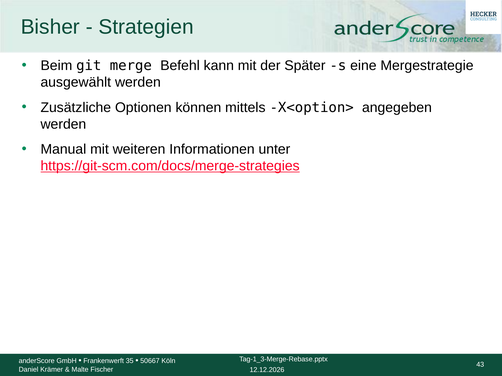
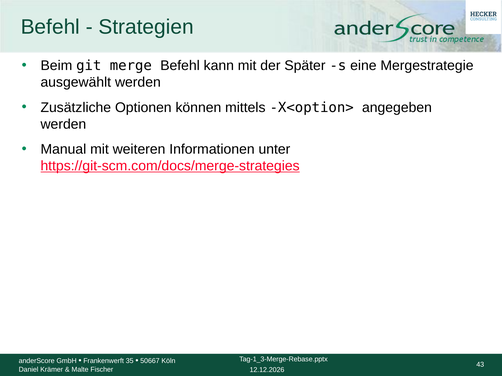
Bisher: Bisher -> Befehl (50, 27)
